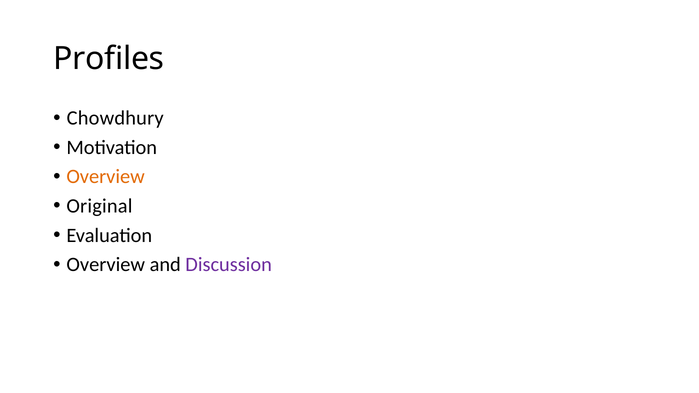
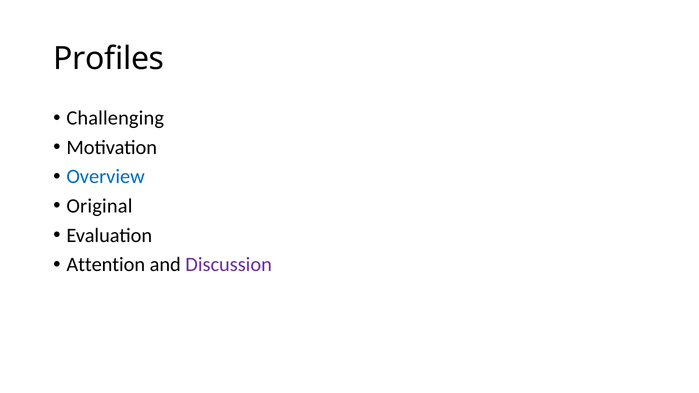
Chowdhury: Chowdhury -> Challenging (115, 118)
Overview colour: orange -> blue (106, 177)
Overview: Overview -> Attention (106, 265)
